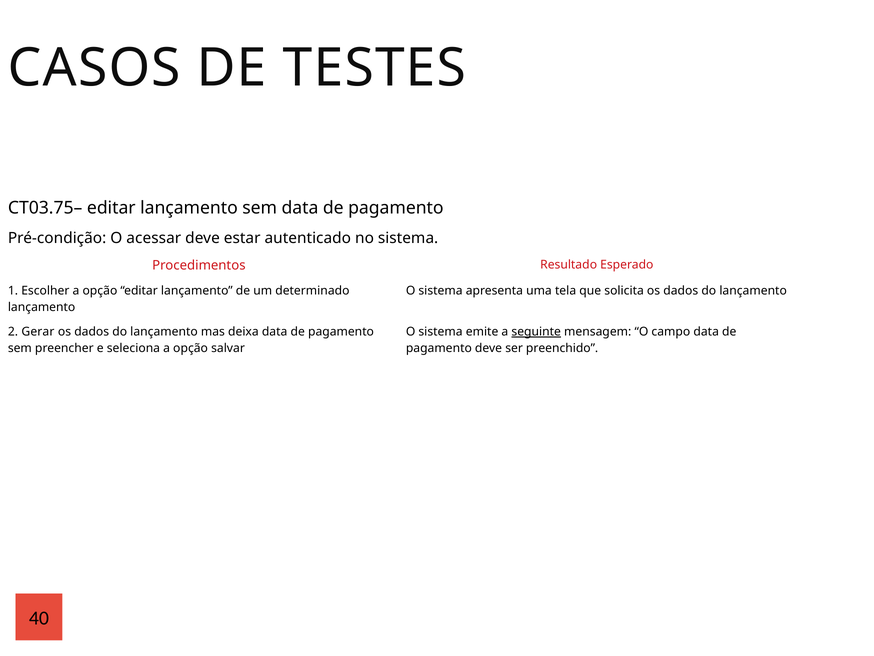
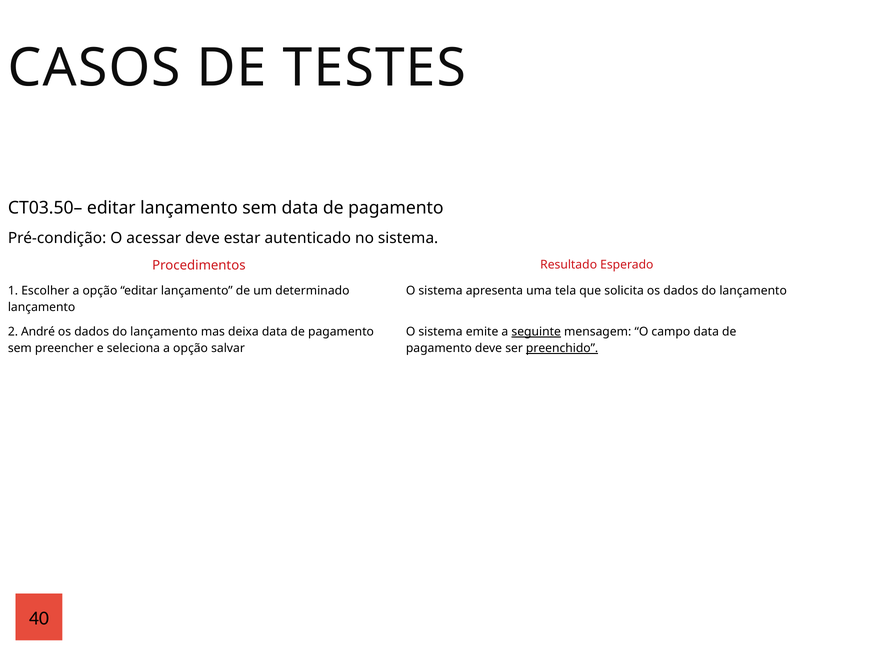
CT03.75–: CT03.75– -> CT03.50– (45, 208)
Gerar: Gerar -> André (38, 331)
preenchido underline: none -> present (562, 348)
